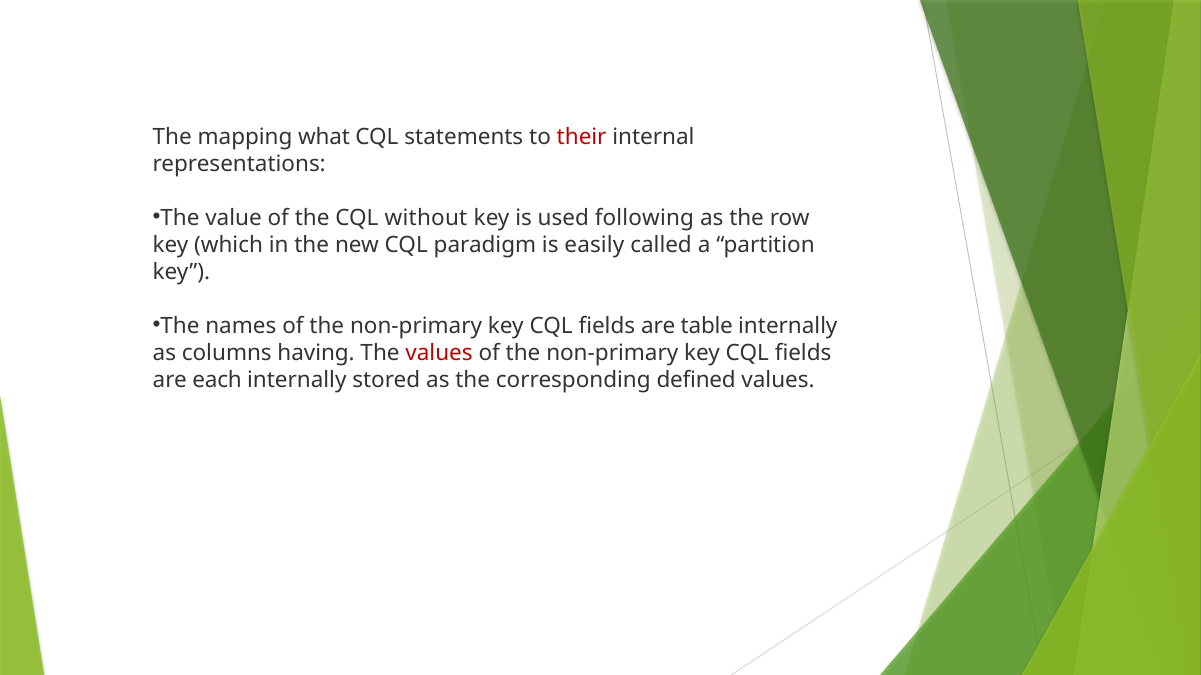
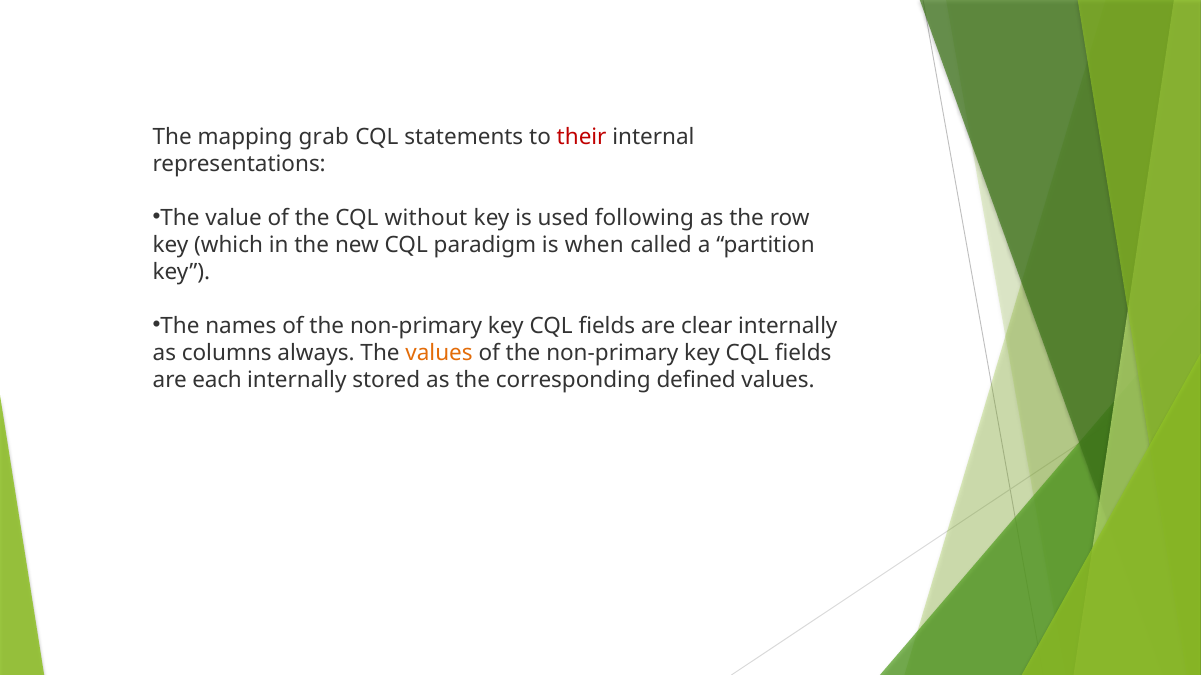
what: what -> grab (324, 137)
easily: easily -> when (594, 245)
table: table -> clear (707, 326)
having: having -> always (316, 353)
values colour: red -> orange (439, 353)
